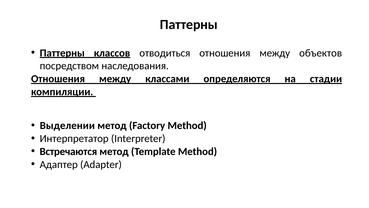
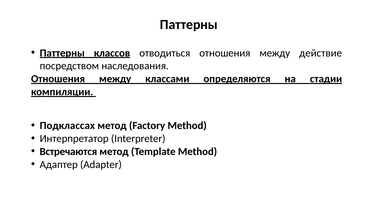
объектов: объектов -> действие (321, 53)
Выделении: Выделении -> Подклассах (67, 125)
